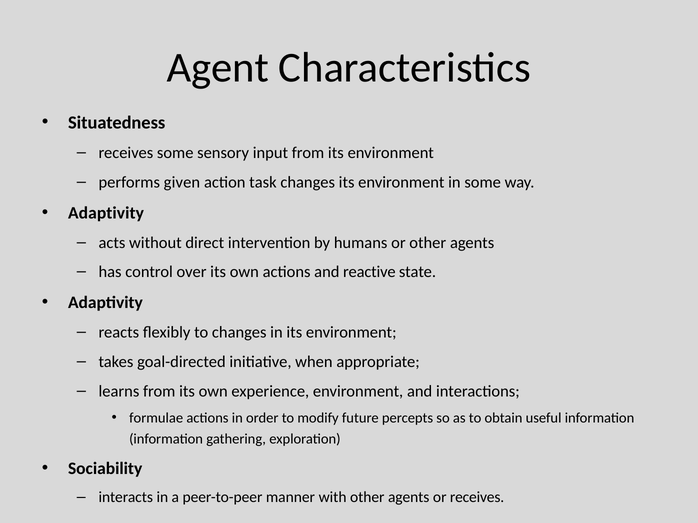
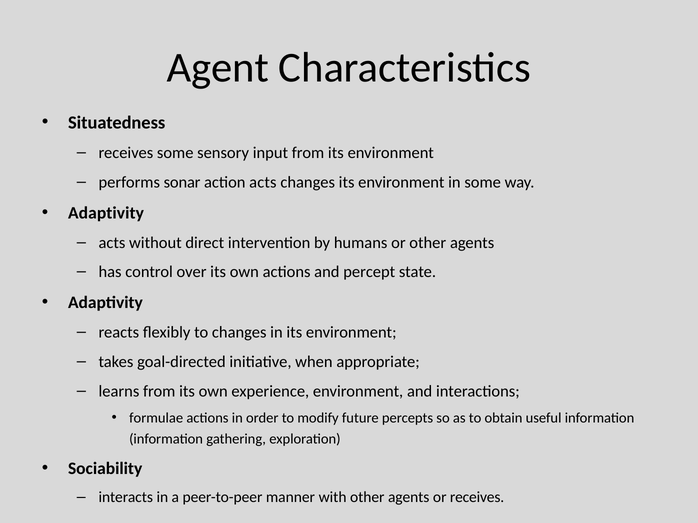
given: given -> sonar (182, 182)
action task: task -> acts (263, 182)
reactive: reactive -> percept (369, 272)
